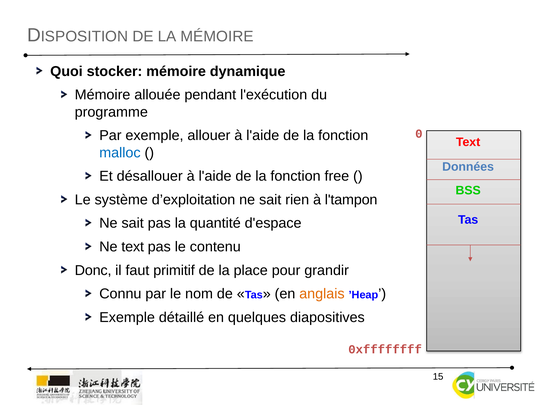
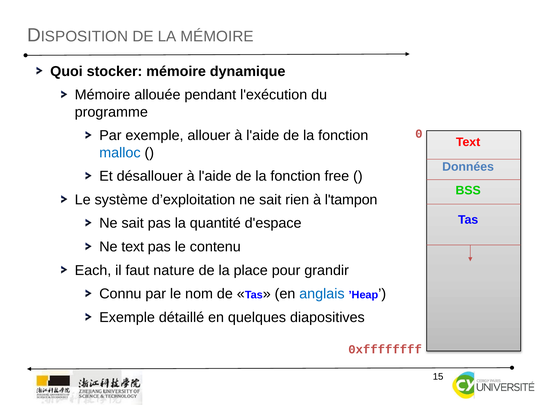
Donc: Donc -> Each (93, 271)
primitif: primitif -> nature (174, 271)
anglais colour: orange -> blue (322, 294)
